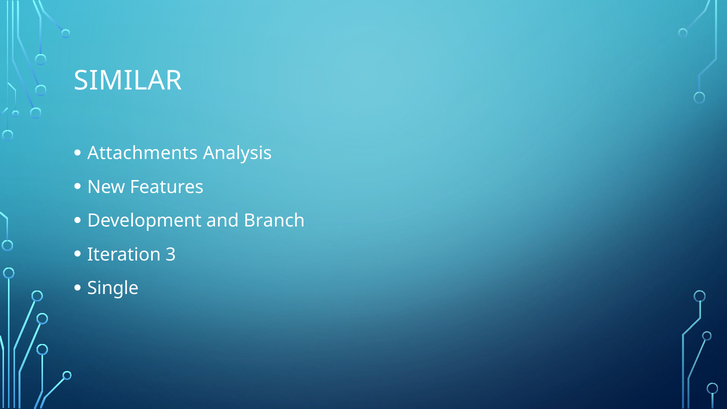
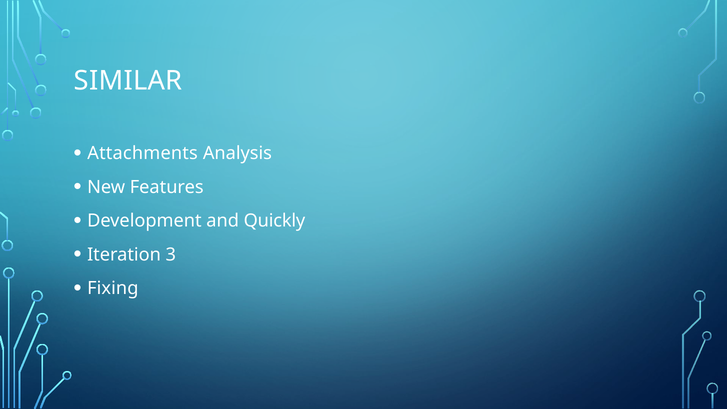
Branch: Branch -> Quickly (274, 221)
Single: Single -> Fixing (113, 288)
